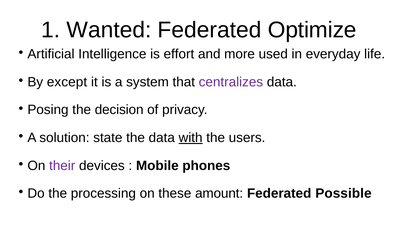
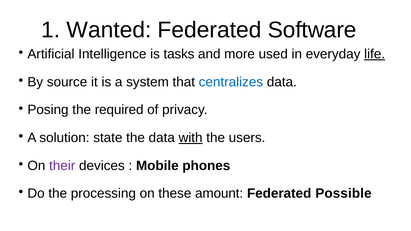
Optimize: Optimize -> Software (312, 30)
effort: effort -> tasks (179, 54)
life underline: none -> present (375, 54)
except: except -> source (67, 82)
centralizes colour: purple -> blue (231, 82)
decision: decision -> required (119, 110)
